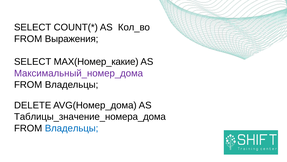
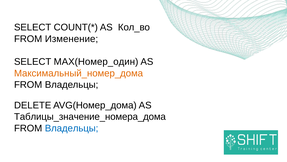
Выражения: Выражения -> Изменение (72, 39)
MAX(Номер_какие: MAX(Номер_какие -> MAX(Номер_один (96, 62)
Максимальный_номер_дома colour: purple -> orange (79, 73)
